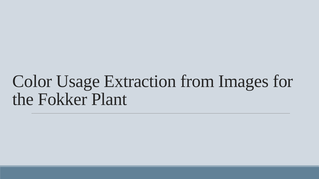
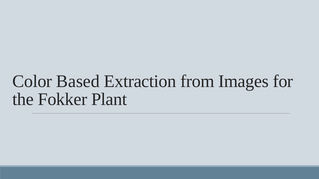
Usage: Usage -> Based (78, 81)
